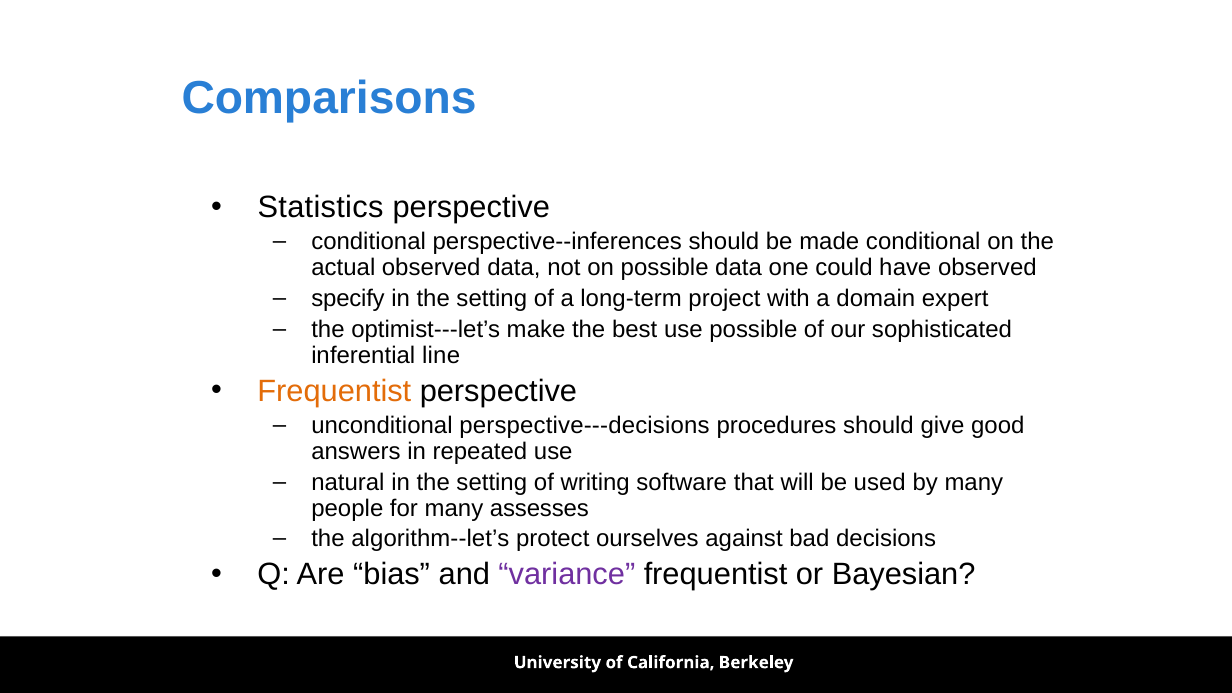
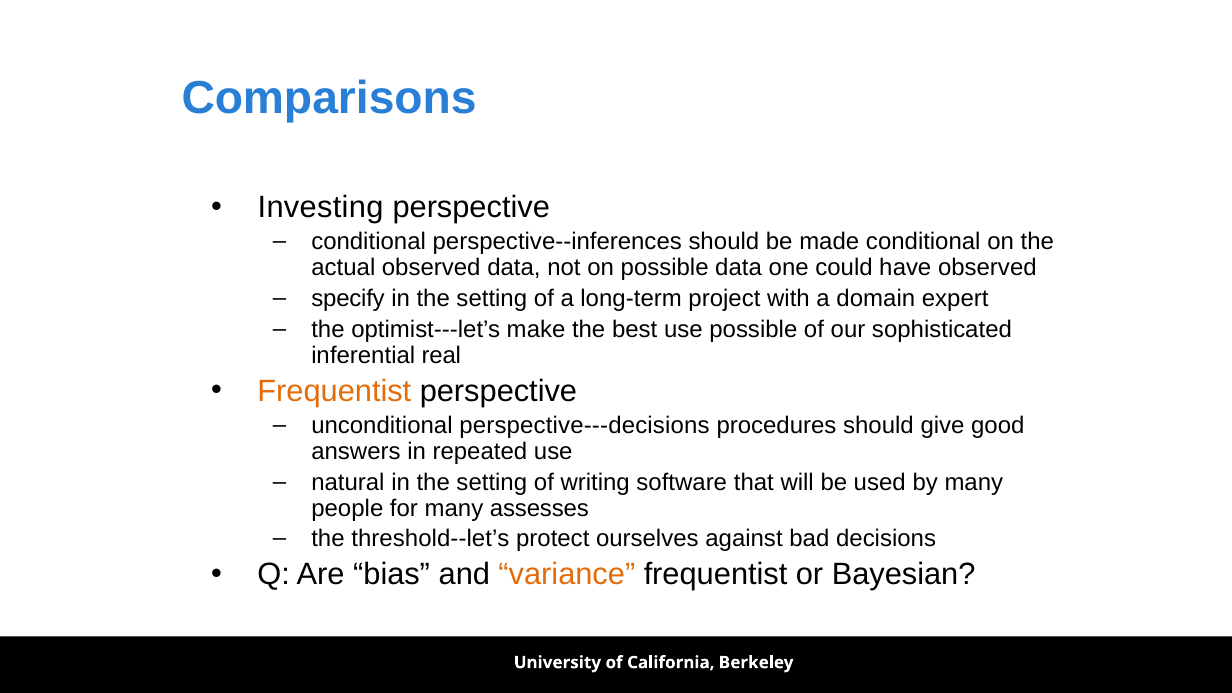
Statistics: Statistics -> Investing (321, 207)
line: line -> real (441, 355)
algorithm--let’s: algorithm--let’s -> threshold--let’s (430, 539)
variance colour: purple -> orange (567, 575)
